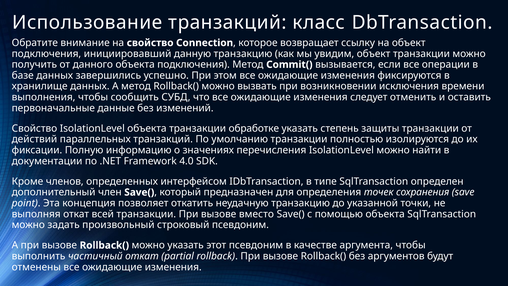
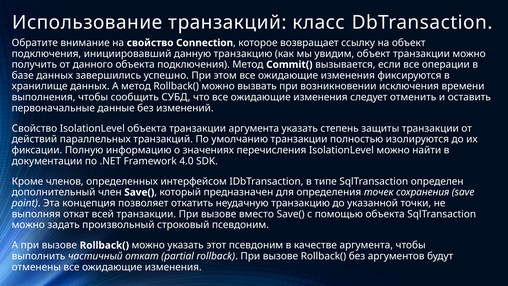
транзакции обработке: обработке -> аргумента (254, 128)
